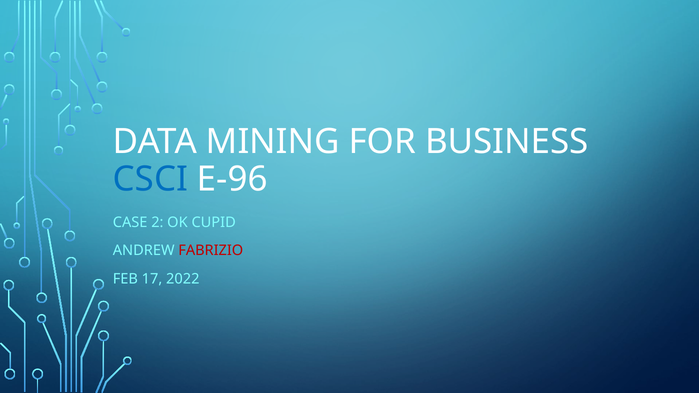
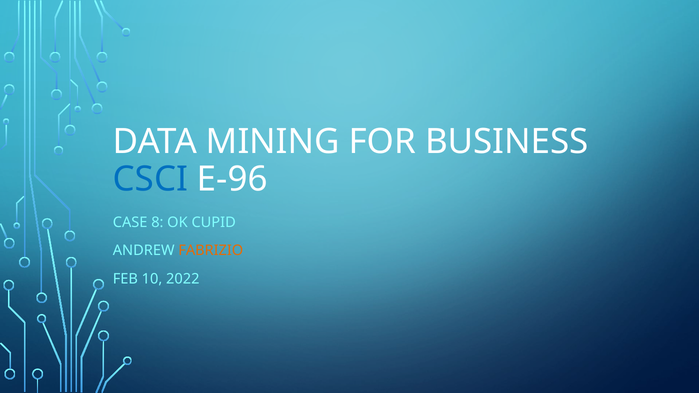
2: 2 -> 8 (157, 222)
FABRIZIO colour: red -> orange (211, 251)
17: 17 -> 10 (152, 279)
